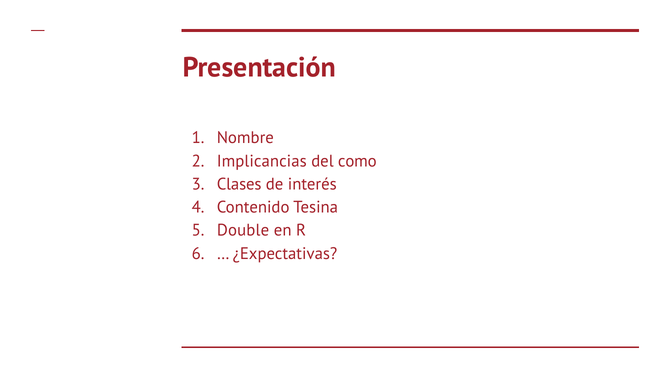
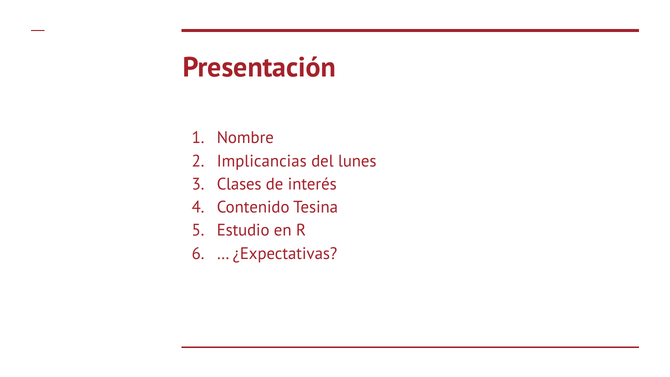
como: como -> lunes (357, 161)
Double: Double -> Estudio (243, 230)
